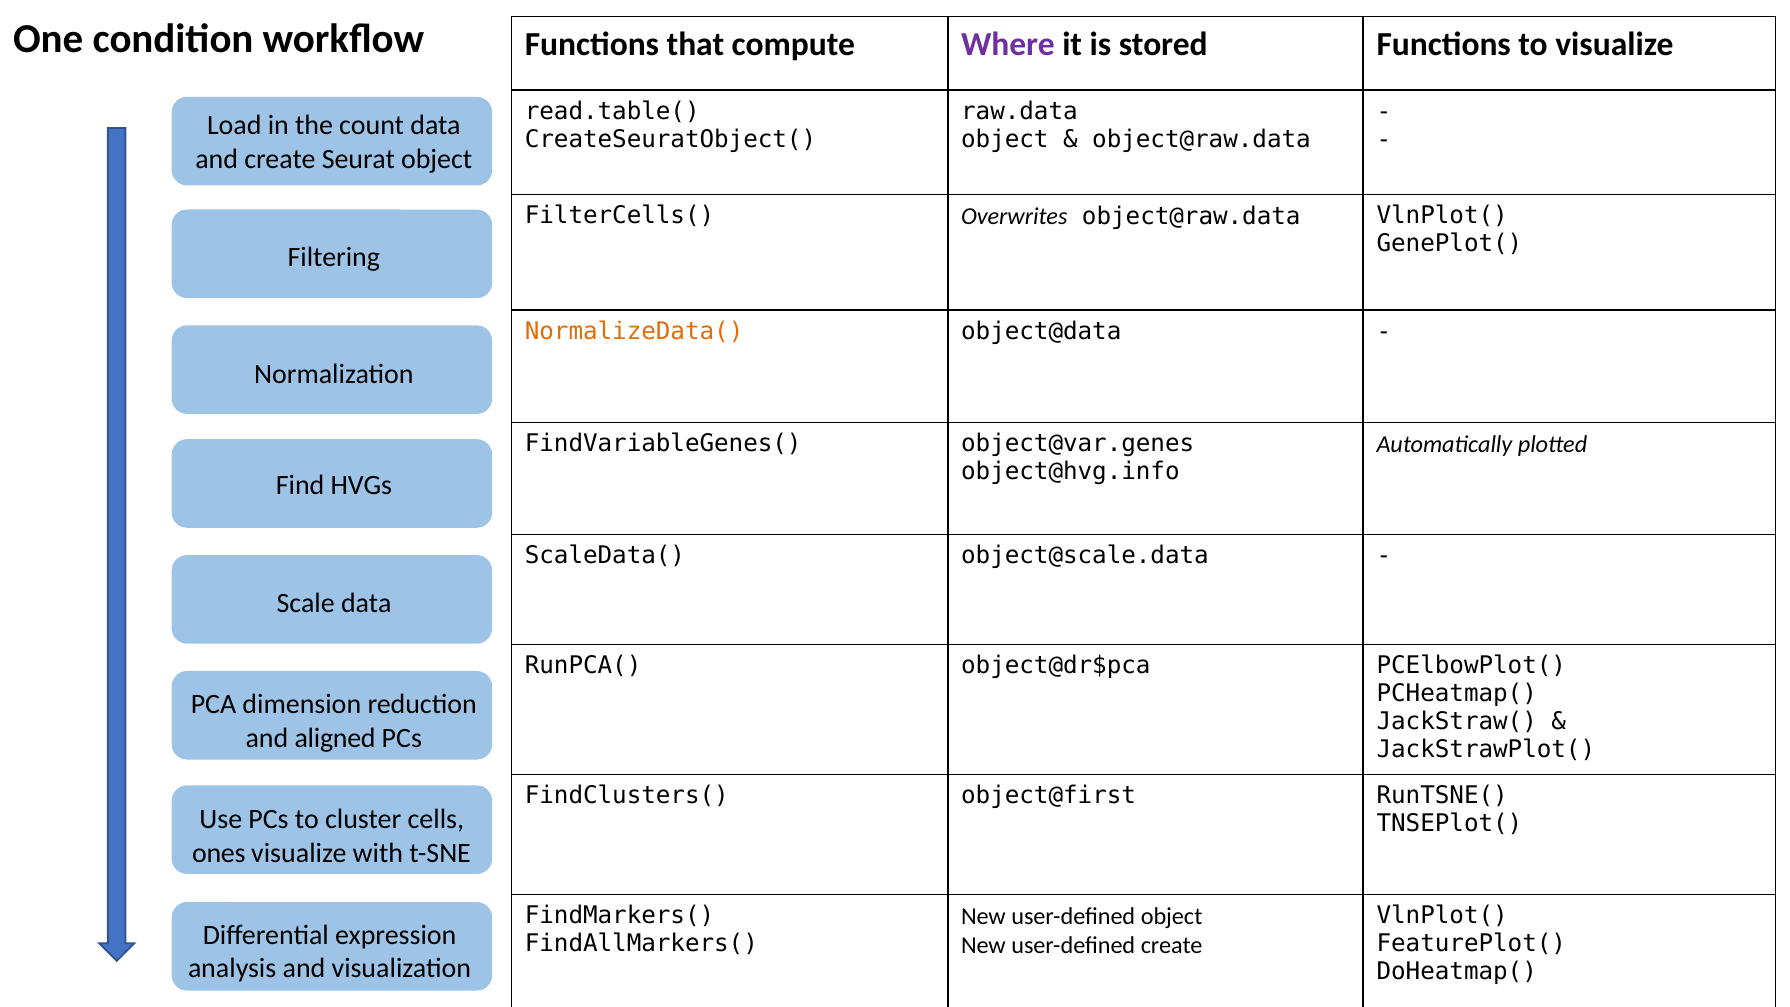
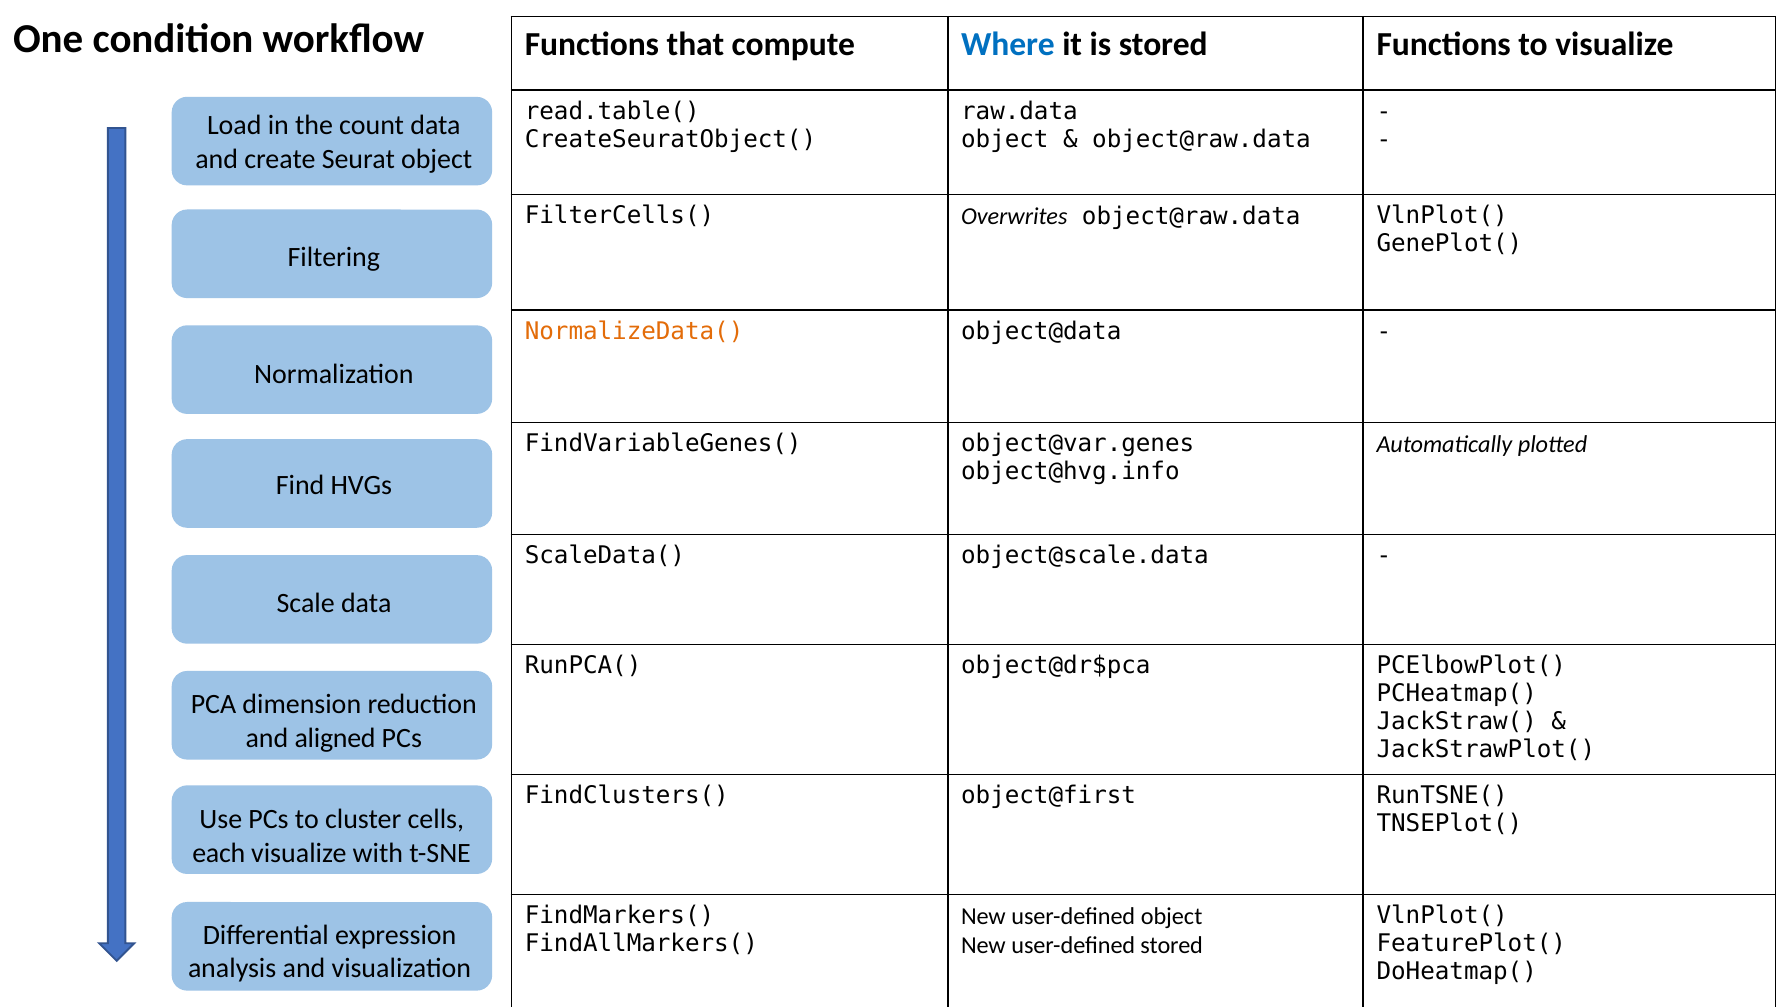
Where colour: purple -> blue (1008, 44)
ones: ones -> each (219, 853)
user-defined create: create -> stored (1172, 946)
